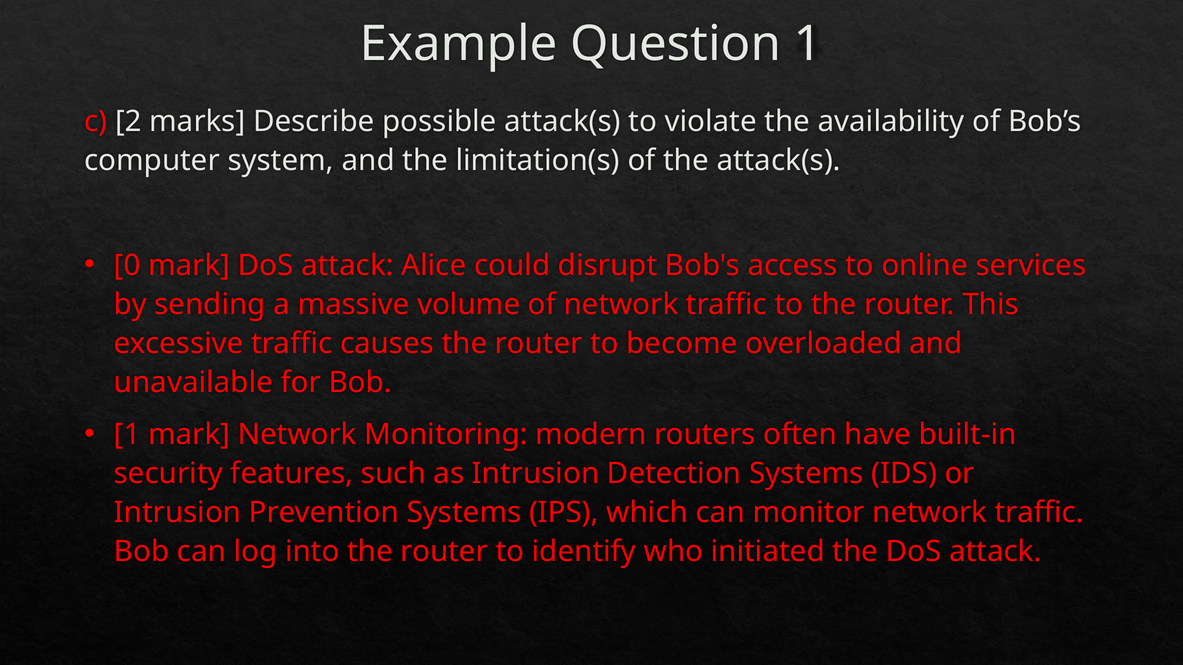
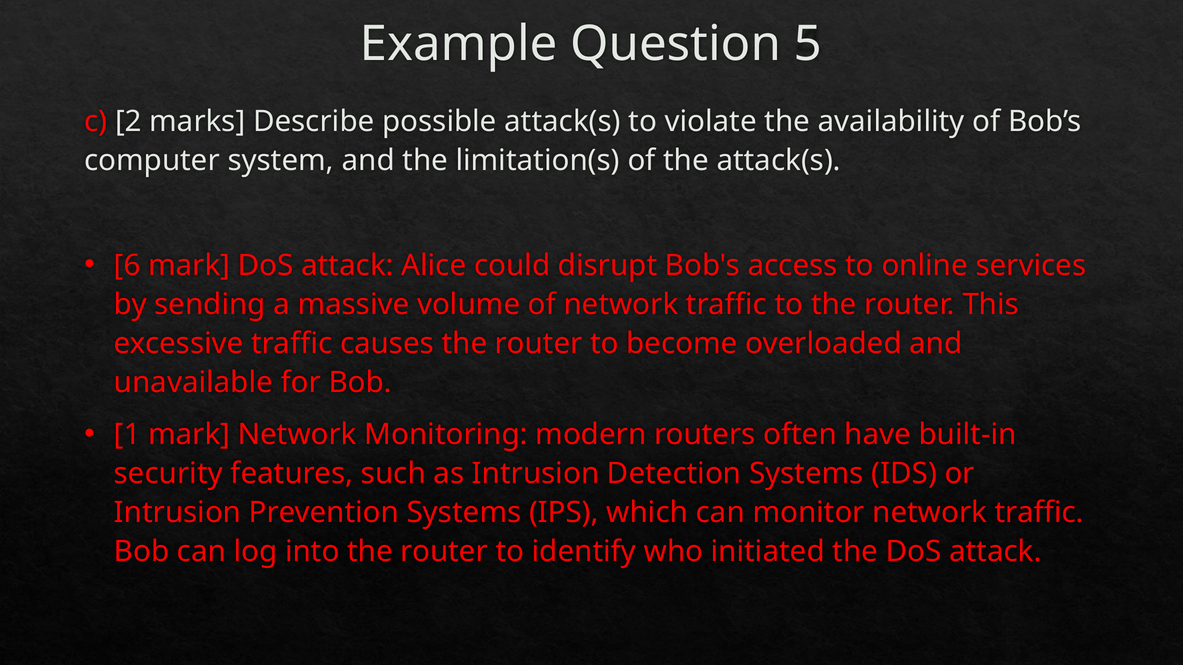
Question 1: 1 -> 5 (808, 44)
0: 0 -> 6 (127, 265)
